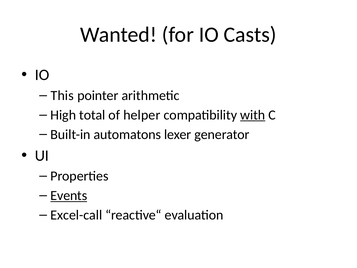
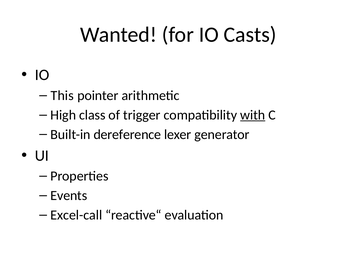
total: total -> class (92, 115)
helper: helper -> trigger (142, 115)
automatons: automatons -> dereference (127, 134)
Events underline: present -> none (69, 195)
